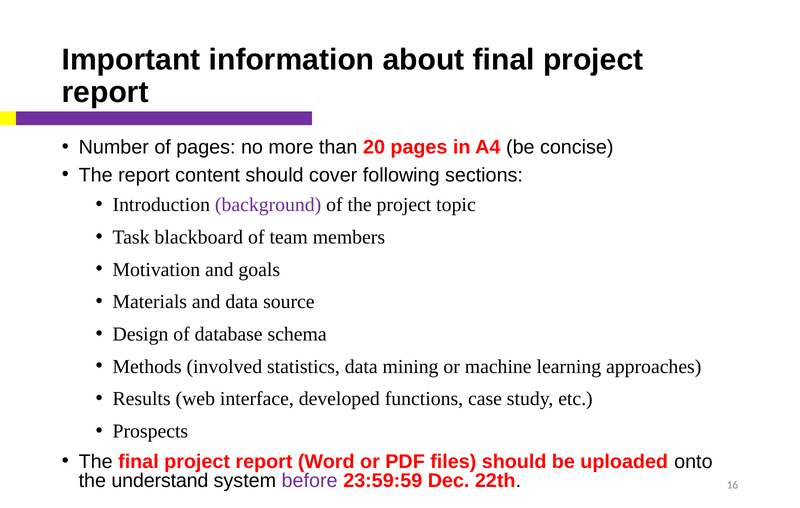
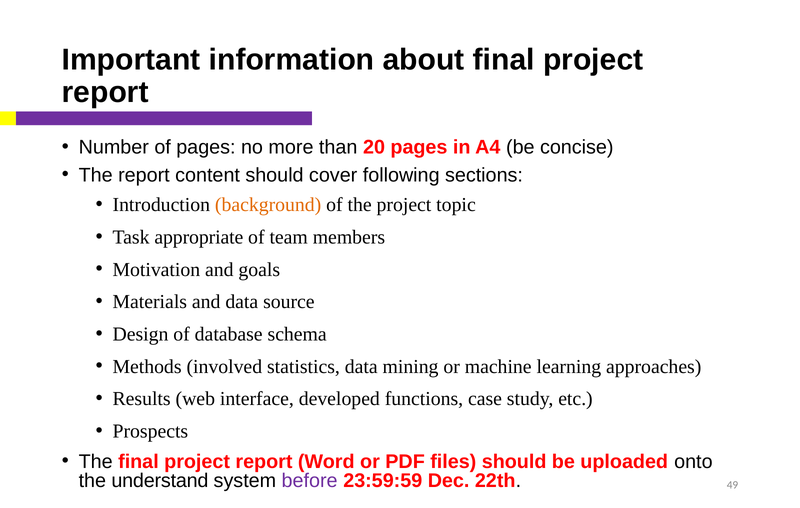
background colour: purple -> orange (268, 205)
blackboard: blackboard -> appropriate (199, 237)
16: 16 -> 49 (733, 485)
